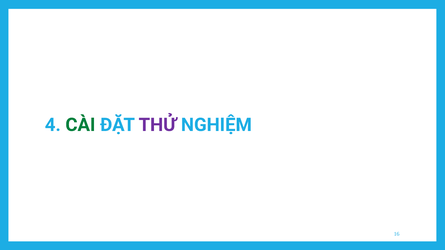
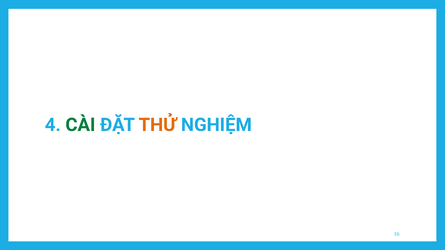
THỬ colour: purple -> orange (157, 125)
